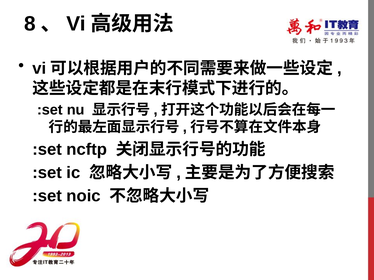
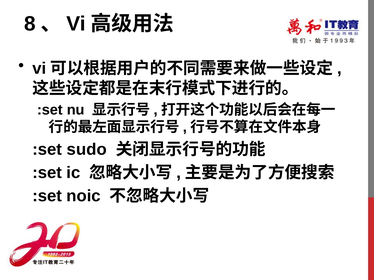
ncftp: ncftp -> sudo (87, 150)
